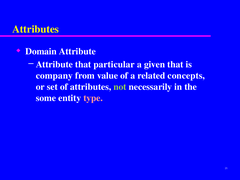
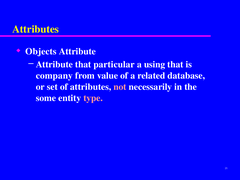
Domain: Domain -> Objects (41, 51)
given: given -> using (155, 64)
concepts: concepts -> database (186, 76)
not colour: light green -> pink (120, 87)
